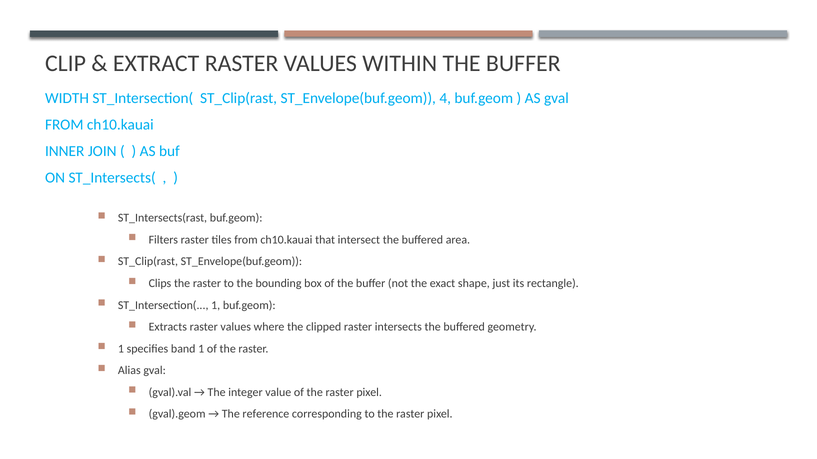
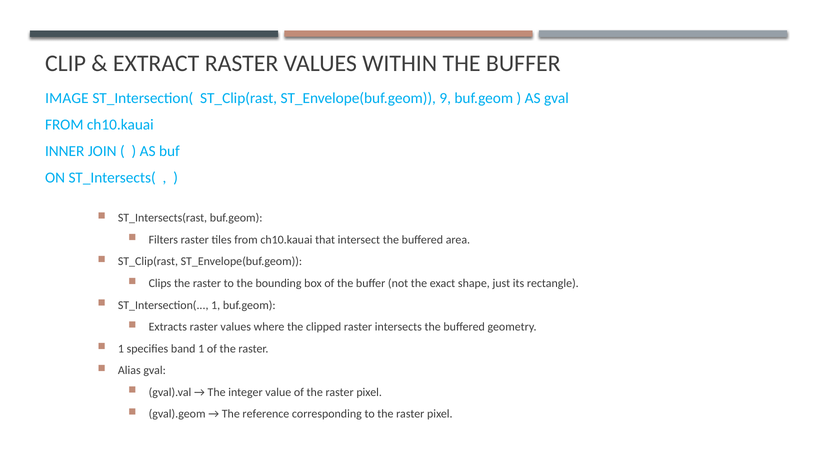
WIDTH: WIDTH -> IMAGE (67, 98)
4: 4 -> 9 (445, 98)
